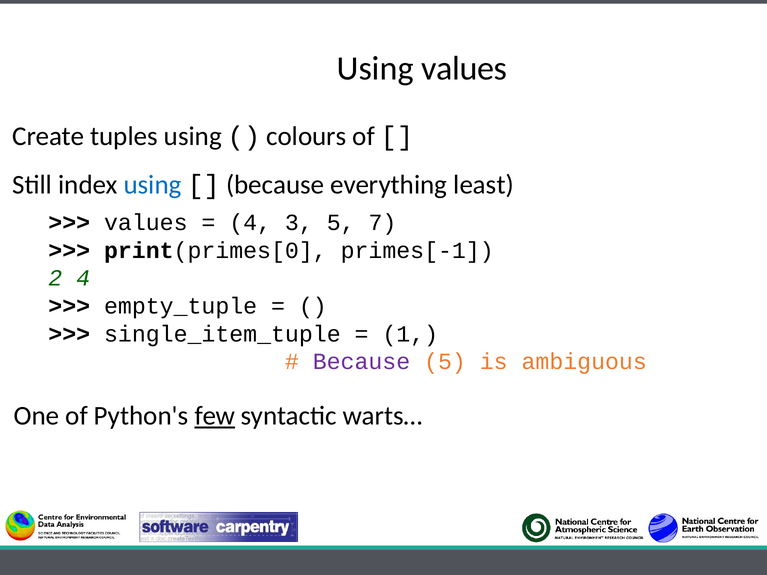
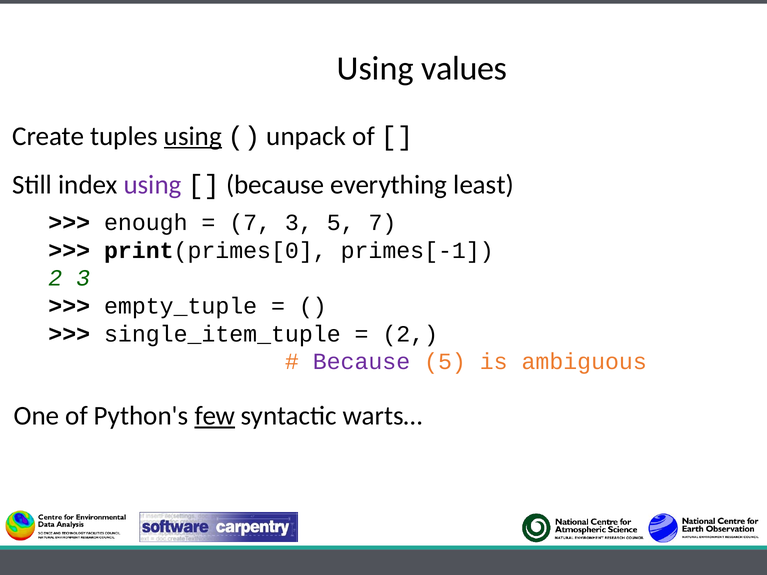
using underline: none -> present (193, 136)
colours: colours -> unpack (306, 136)
using colour: blue -> purple (153, 185)
values: values -> enough (146, 223)
4: 4 -> 7 (250, 223)
2 4: 4 -> 3 (83, 278)
1: 1 -> 2 (410, 334)
